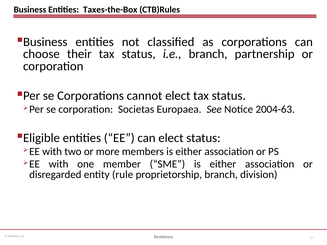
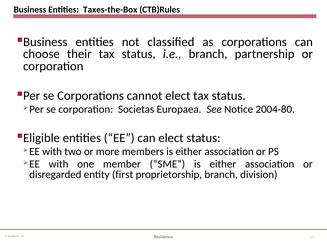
2004-63: 2004-63 -> 2004-80 (275, 109)
rule: rule -> first (123, 175)
